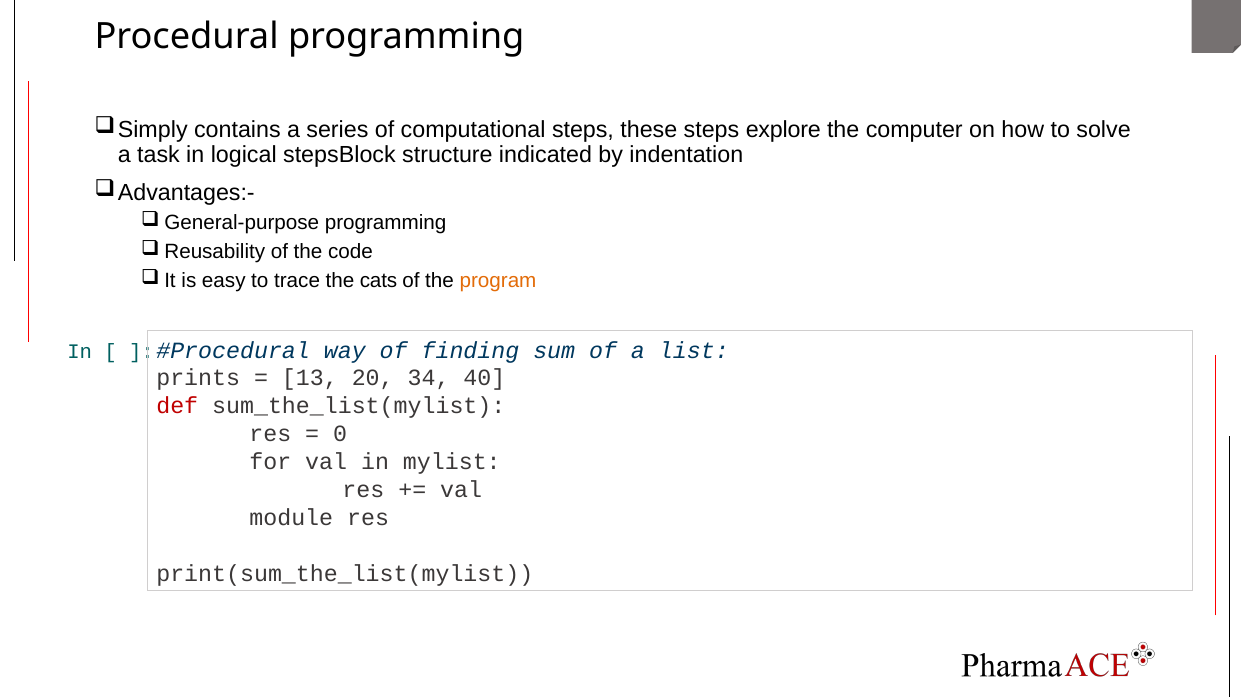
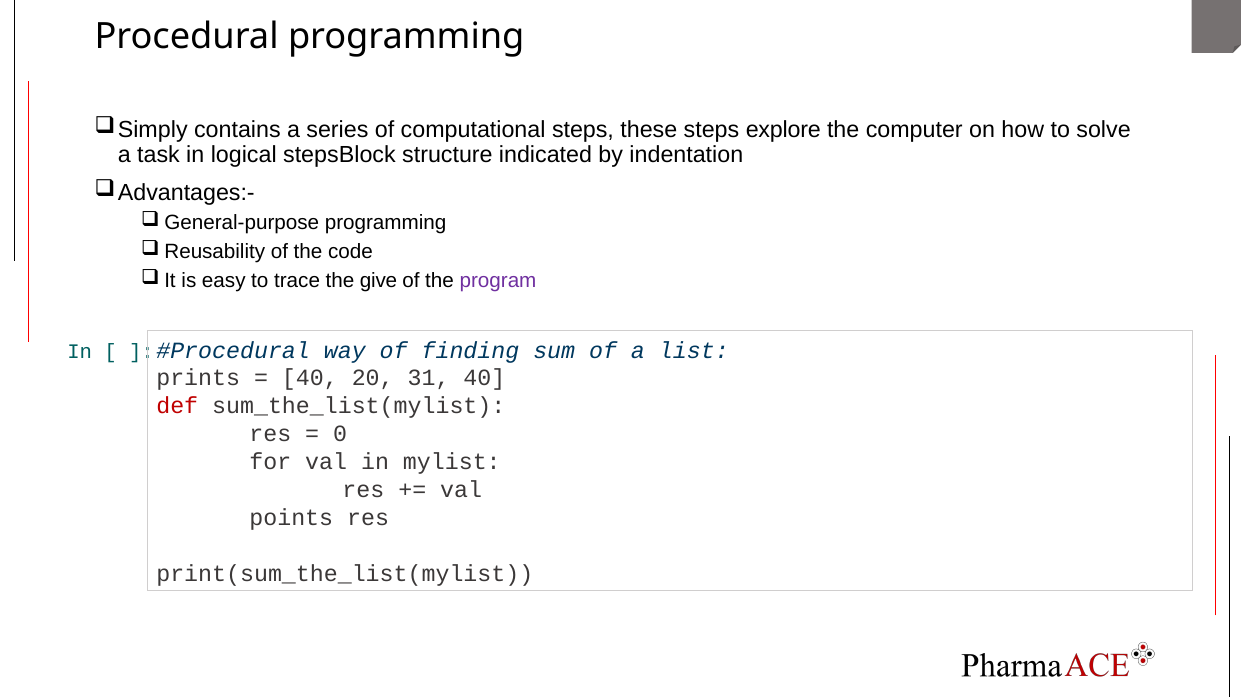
cats: cats -> give (378, 280)
program colour: orange -> purple (498, 280)
13: 13 -> 40 (310, 378)
34: 34 -> 31 (429, 378)
module: module -> points (291, 518)
